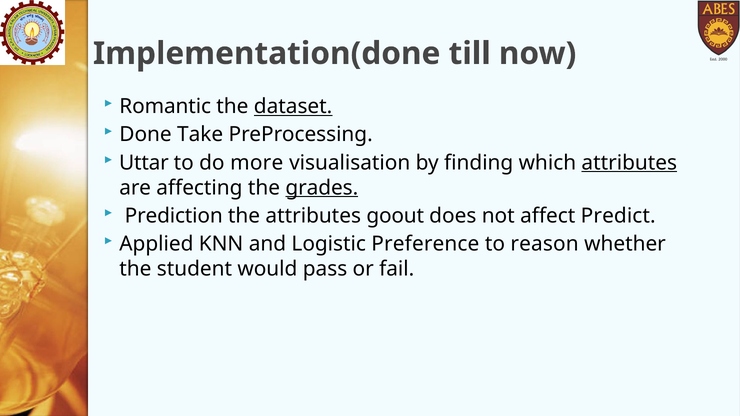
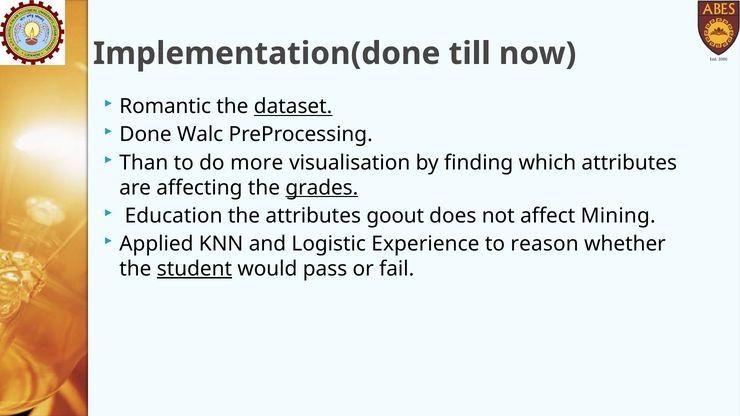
Take: Take -> Walc (200, 135)
Uttar: Uttar -> Than (144, 163)
attributes underline: present -> none (629, 163)
Prediction: Prediction -> Education (174, 216)
Predict: Predict -> Mining (618, 216)
Preference: Preference -> Experience (425, 244)
student underline: none -> present (194, 269)
